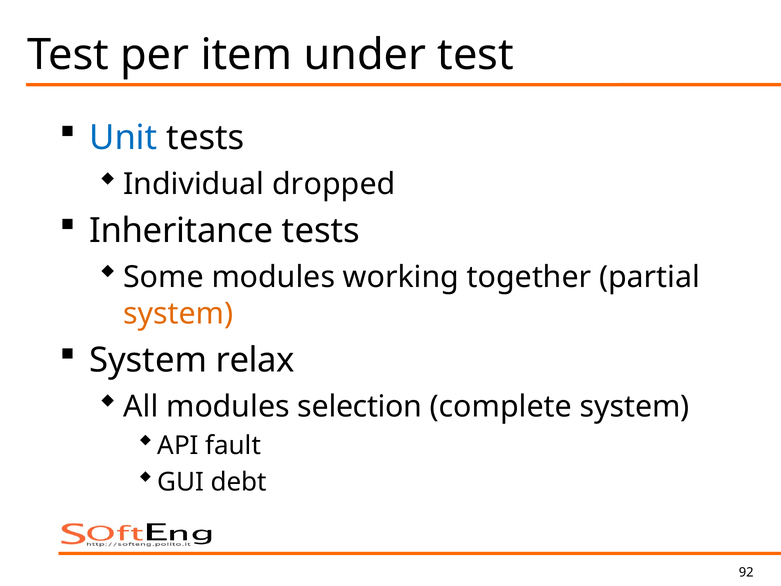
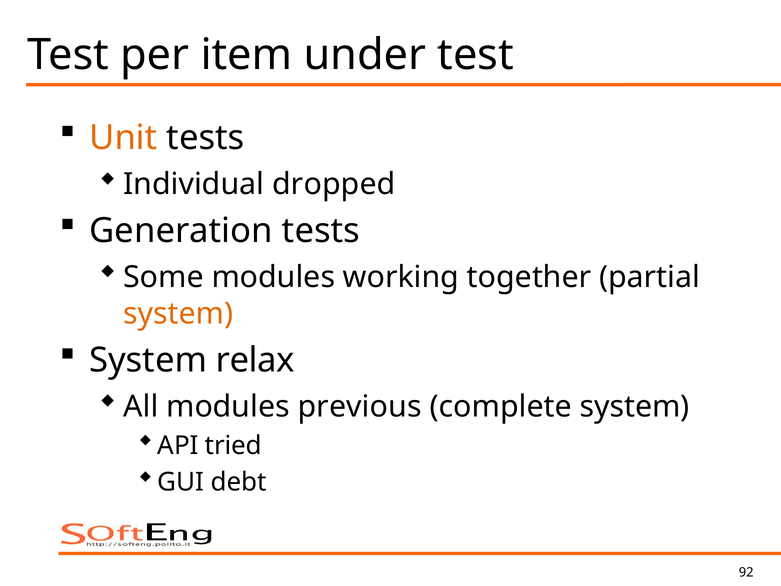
Unit colour: blue -> orange (123, 138)
Inheritance: Inheritance -> Generation (181, 231)
selection: selection -> previous (360, 407)
fault: fault -> tried (233, 445)
